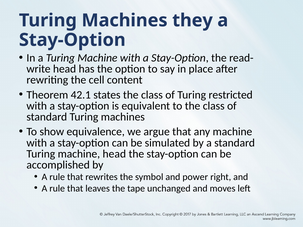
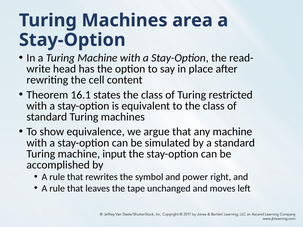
they: they -> area (192, 20)
42.1: 42.1 -> 16.1 (81, 95)
machine head: head -> input (114, 154)
